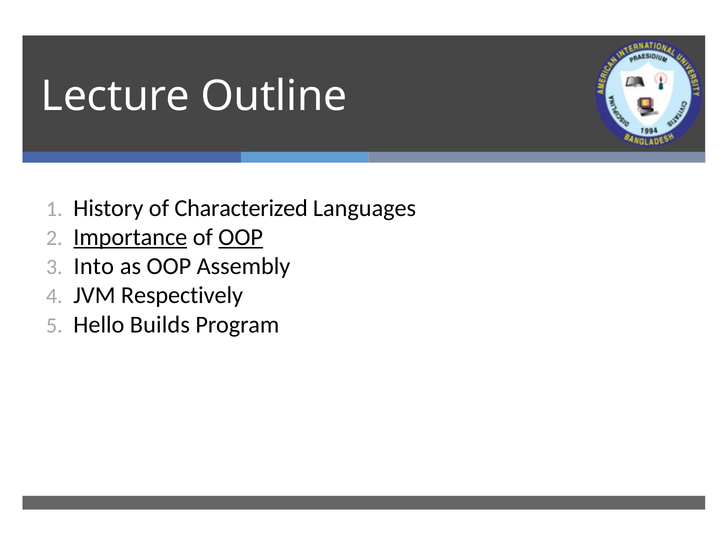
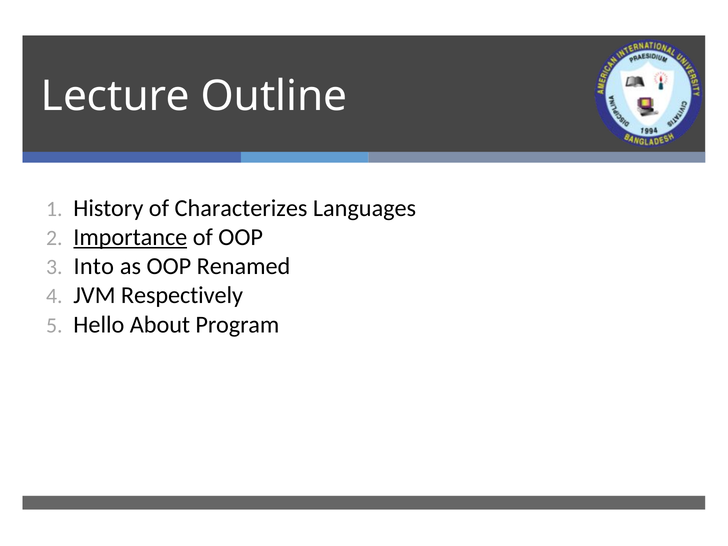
Characterized: Characterized -> Characterizes (241, 208)
OOP underline: present -> none (241, 237)
Assembly: Assembly -> Renamed (244, 266)
Builds: Builds -> About (160, 325)
